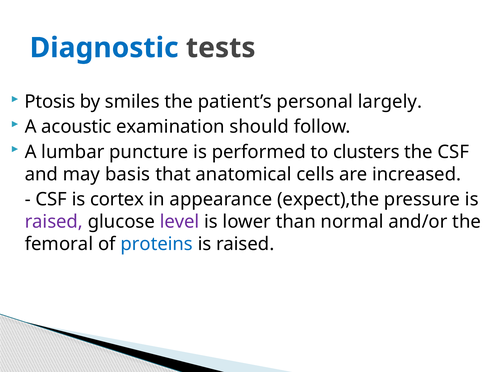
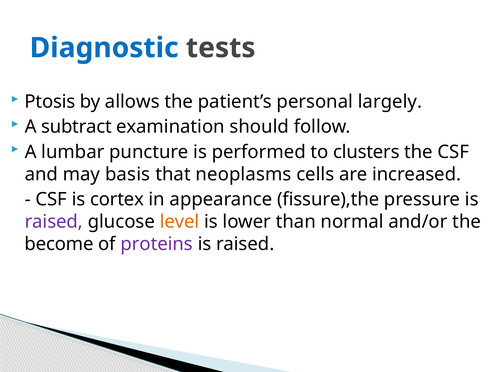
smiles: smiles -> allows (132, 102)
acoustic: acoustic -> subtract (76, 127)
anatomical: anatomical -> neoplasms (244, 174)
expect),the: expect),the -> fissure),the (328, 199)
level colour: purple -> orange (180, 221)
femoral: femoral -> become (59, 244)
proteins colour: blue -> purple (157, 244)
